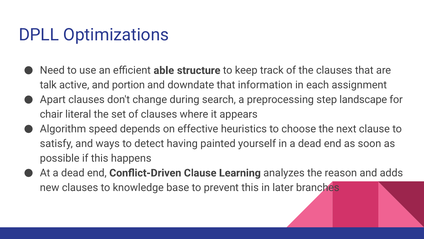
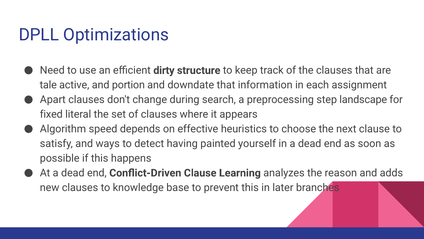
able: able -> dirty (164, 70)
talk: talk -> tale (48, 85)
chair: chair -> fixed (51, 114)
